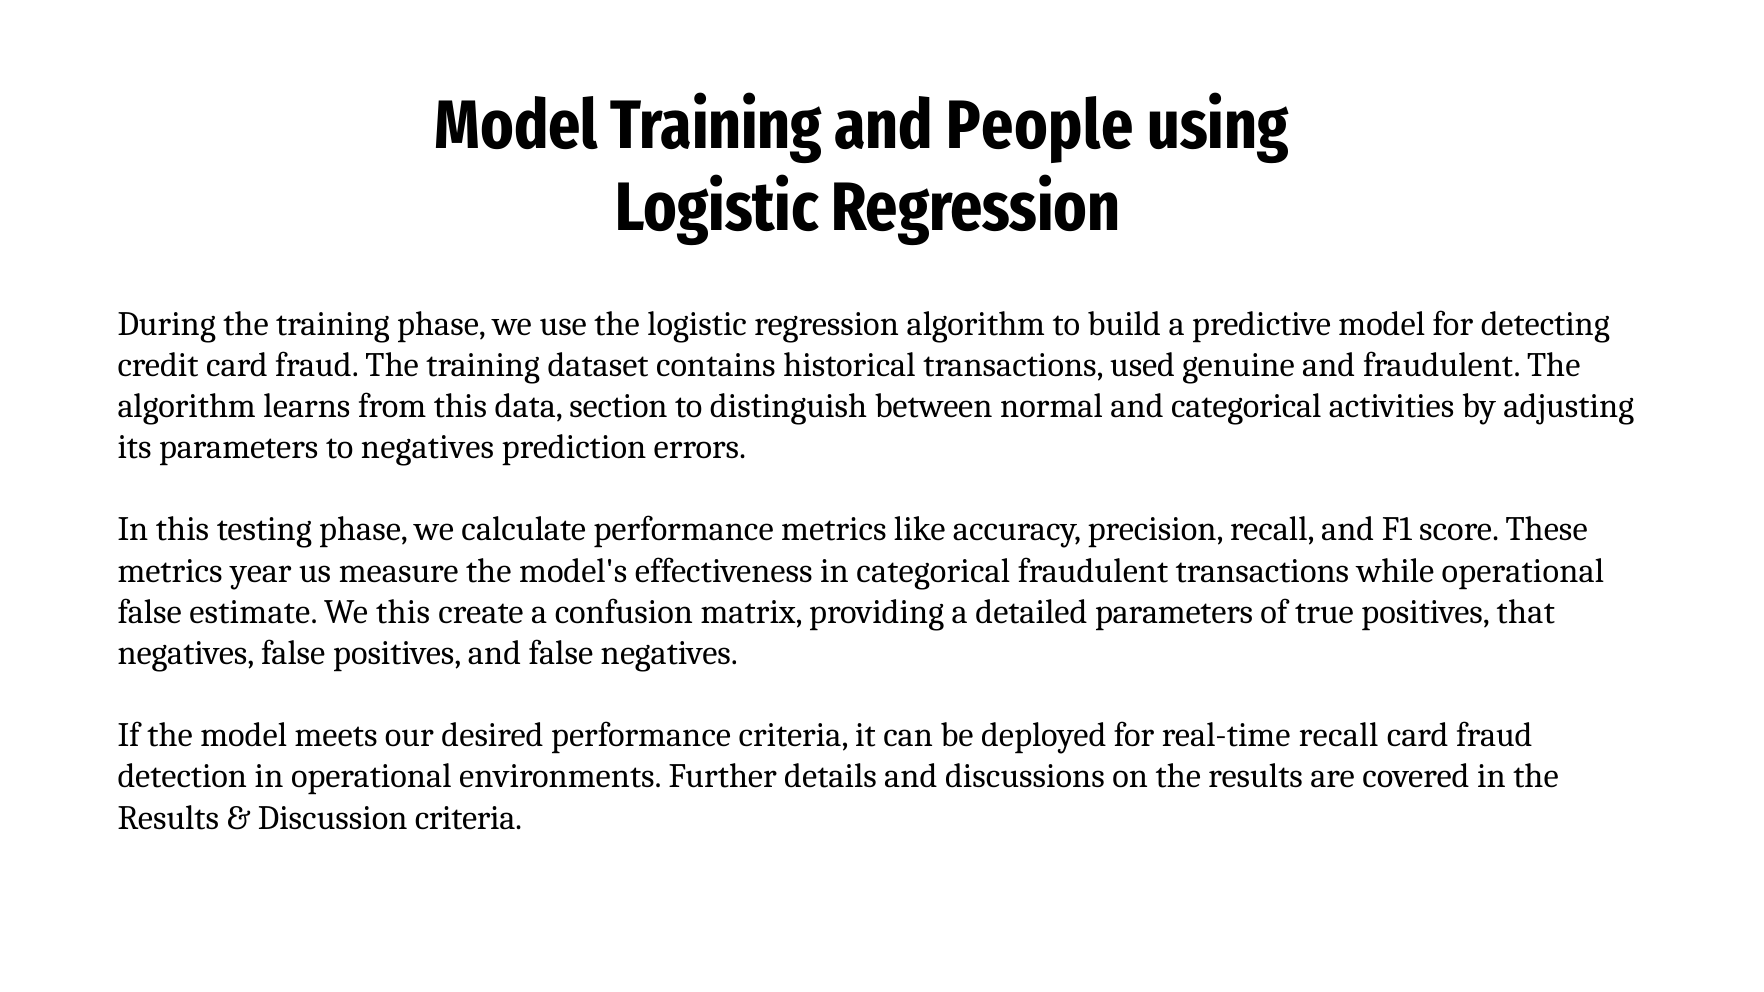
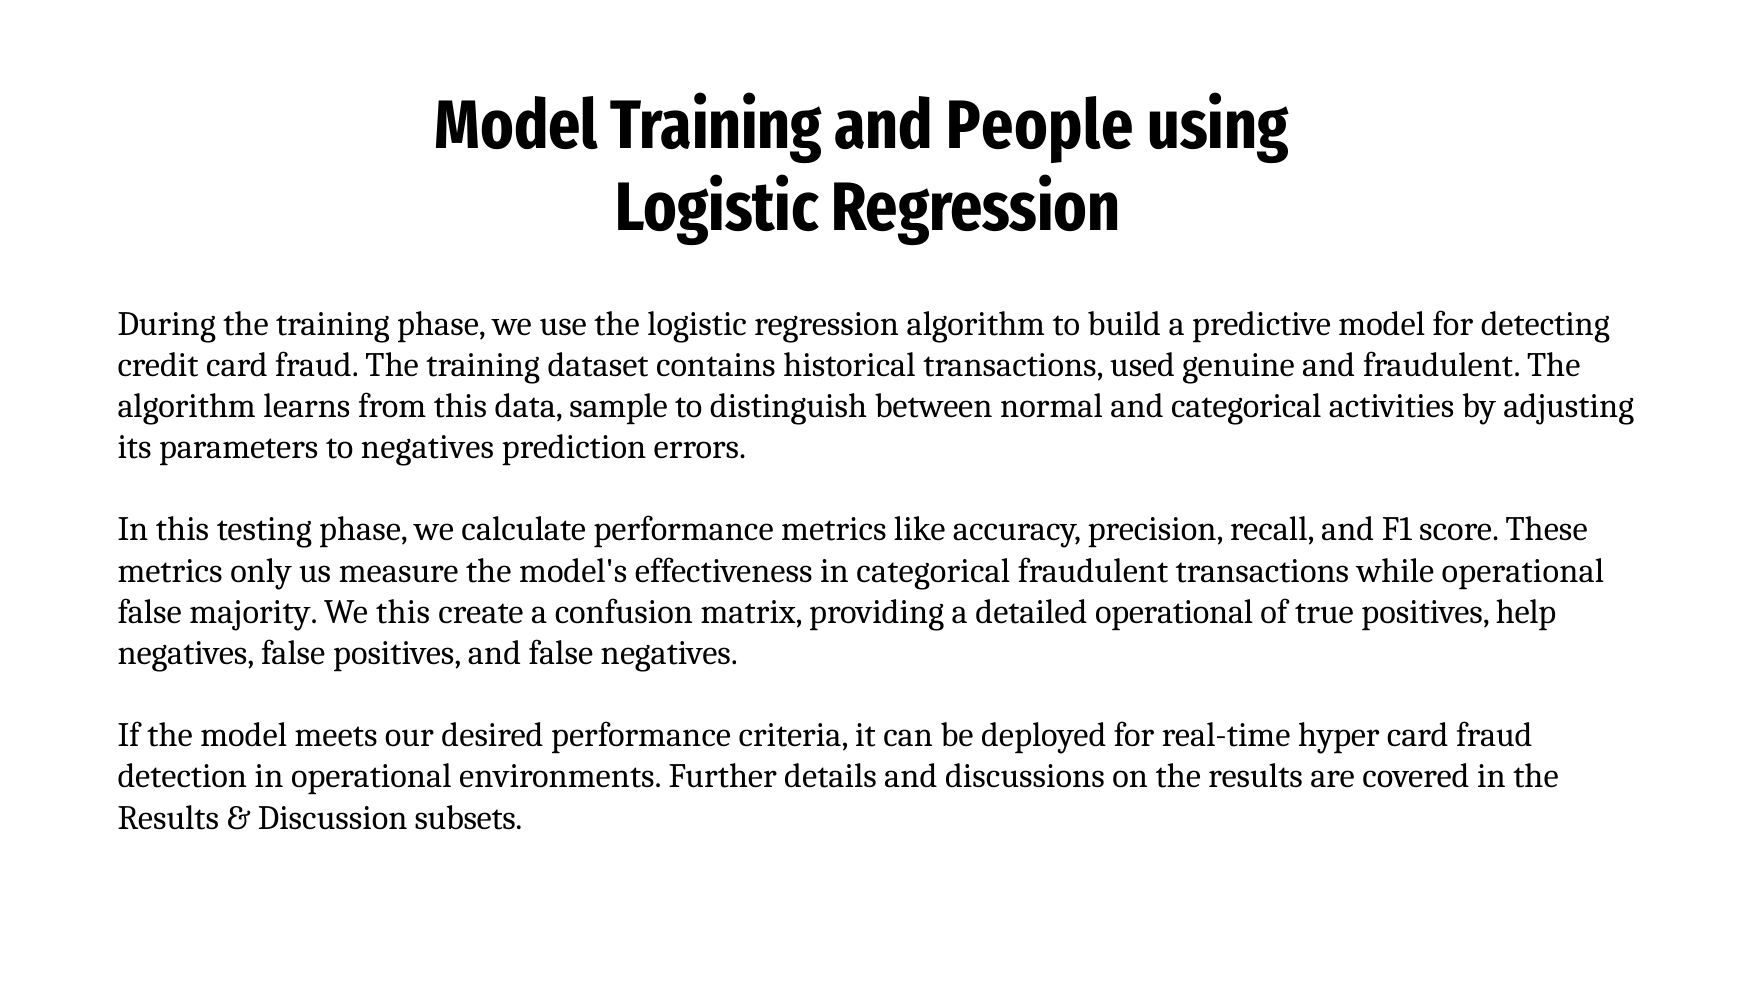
section: section -> sample (619, 406)
year: year -> only (261, 571)
estimate: estimate -> majority (254, 612)
detailed parameters: parameters -> operational (1174, 612)
that: that -> help (1526, 612)
real-time recall: recall -> hyper (1339, 736)
Discussion criteria: criteria -> subsets (469, 818)
